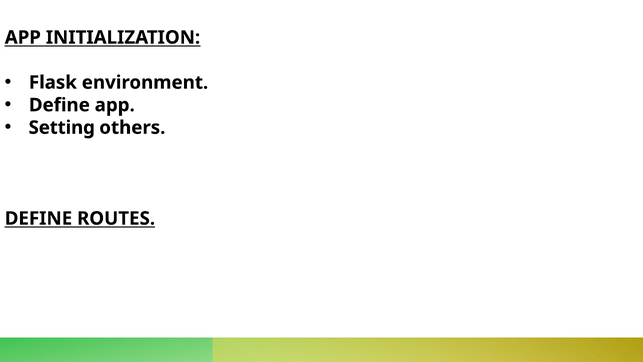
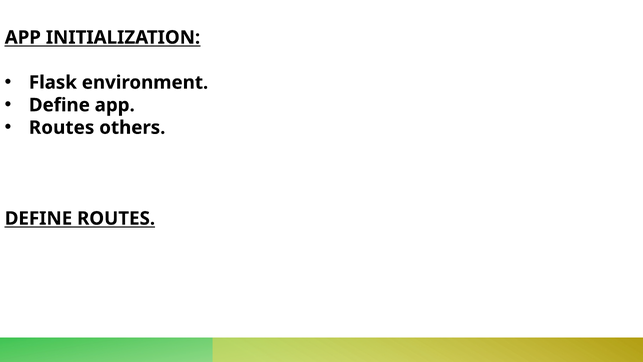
Setting: Setting -> Routes (62, 128)
